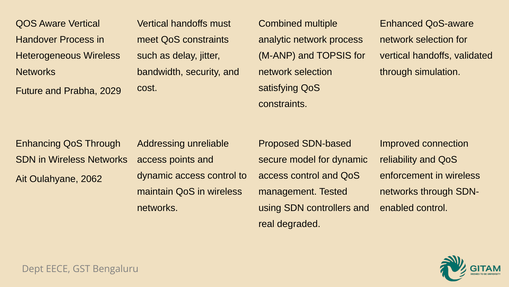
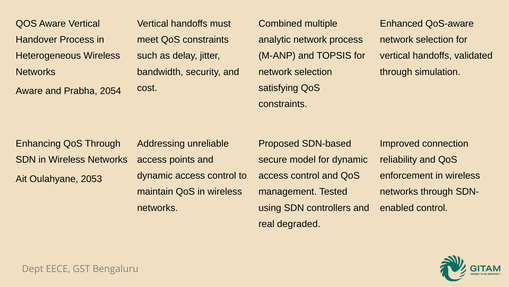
Future: Future -> Aware (29, 91)
2029: 2029 -> 2054 (111, 91)
2062: 2062 -> 2053 (91, 179)
